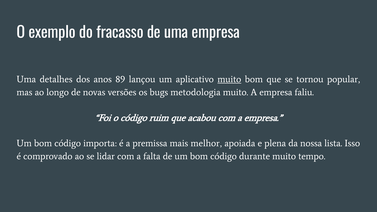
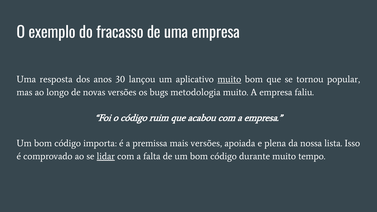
detalhes: detalhes -> resposta (56, 79)
89: 89 -> 30 (120, 79)
mais melhor: melhor -> versões (206, 143)
lidar underline: none -> present (106, 156)
